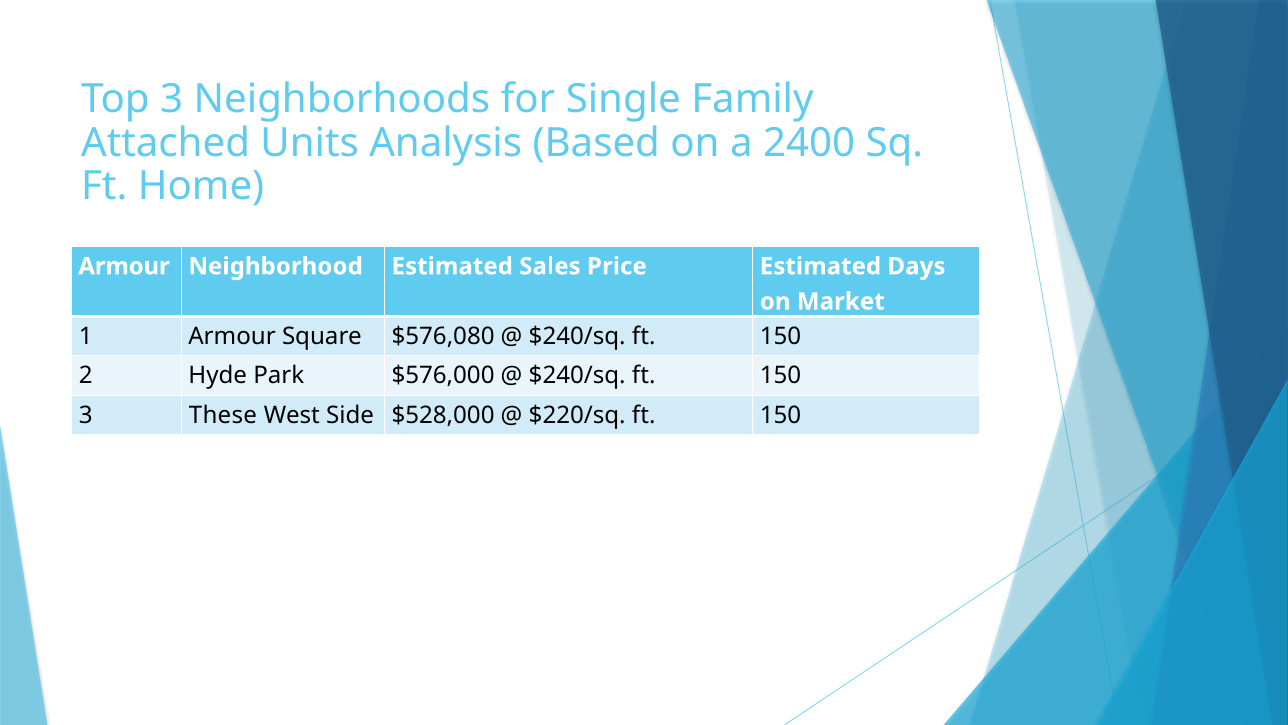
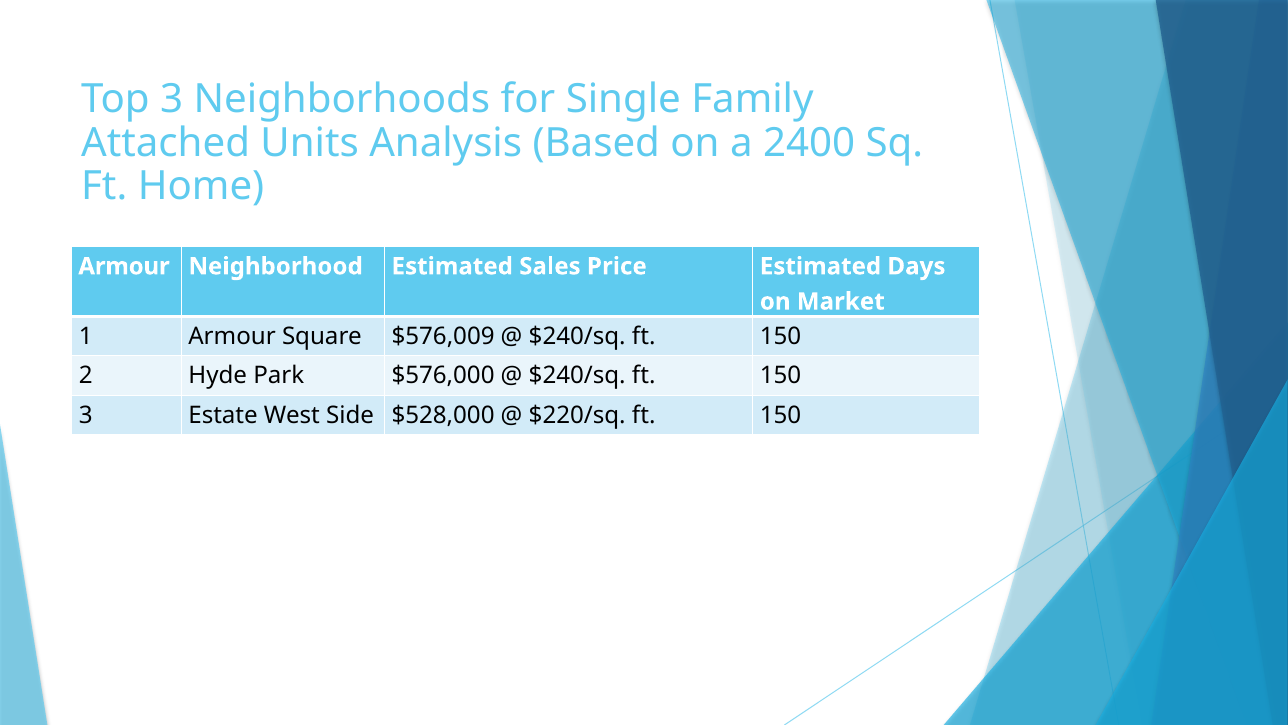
$576,080: $576,080 -> $576,009 (443, 337)
These: These -> Estate (223, 415)
